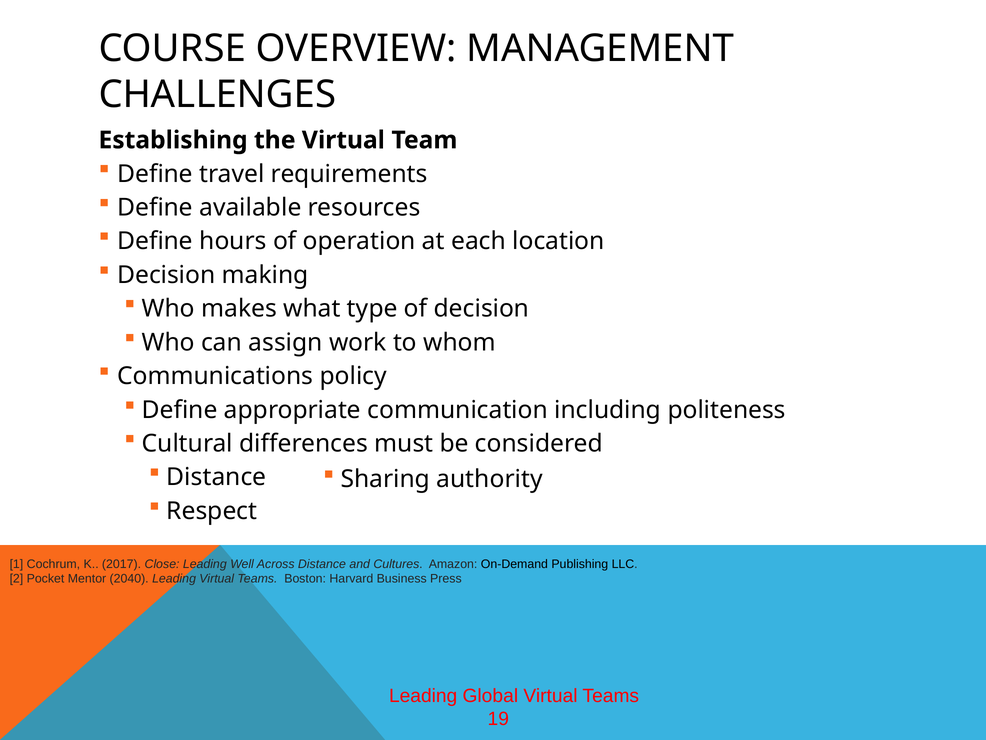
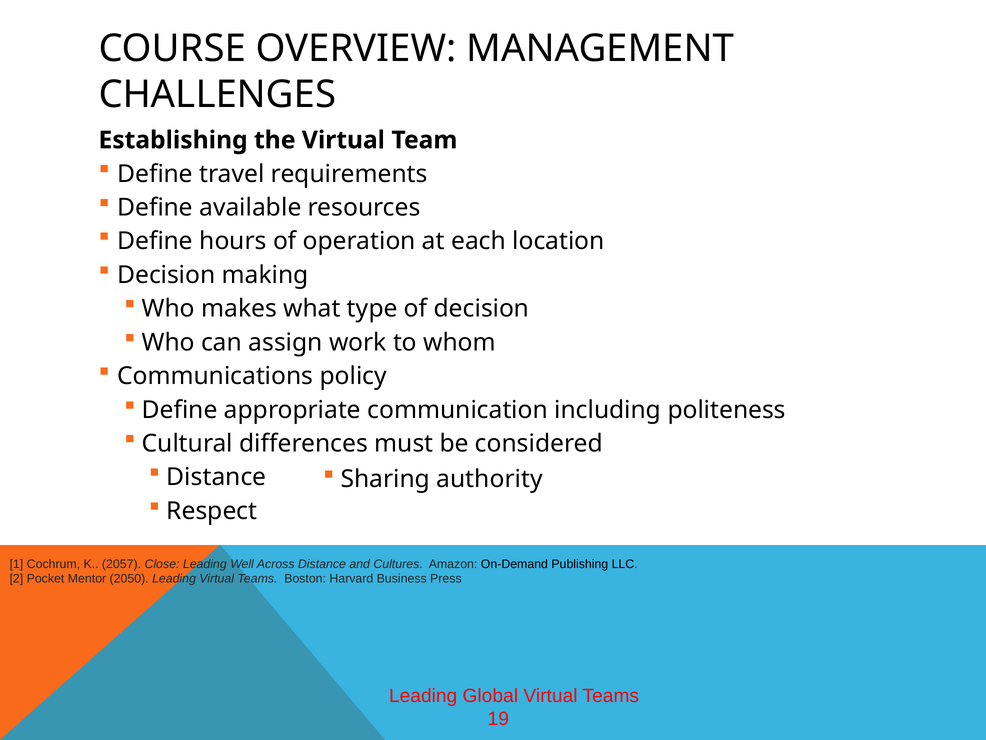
2017: 2017 -> 2057 (122, 564)
2040: 2040 -> 2050 (129, 578)
